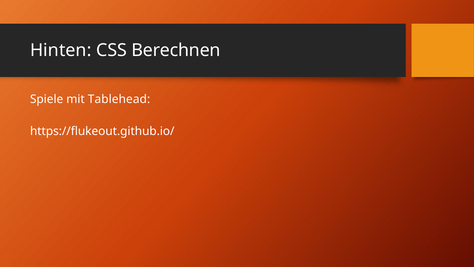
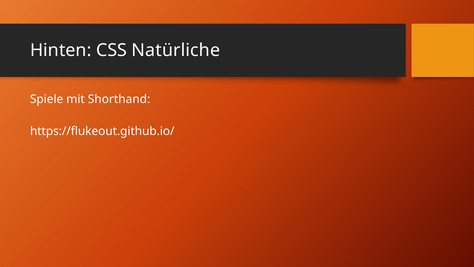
Berechnen: Berechnen -> Natürliche (176, 50)
Tablehead: Tablehead -> Shorthand (119, 99)
